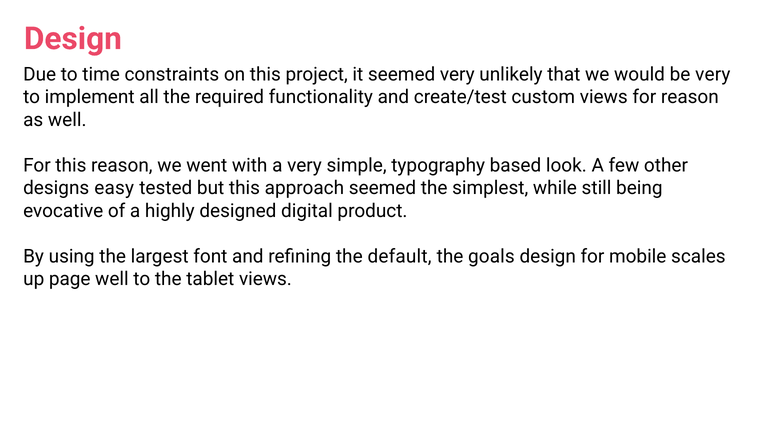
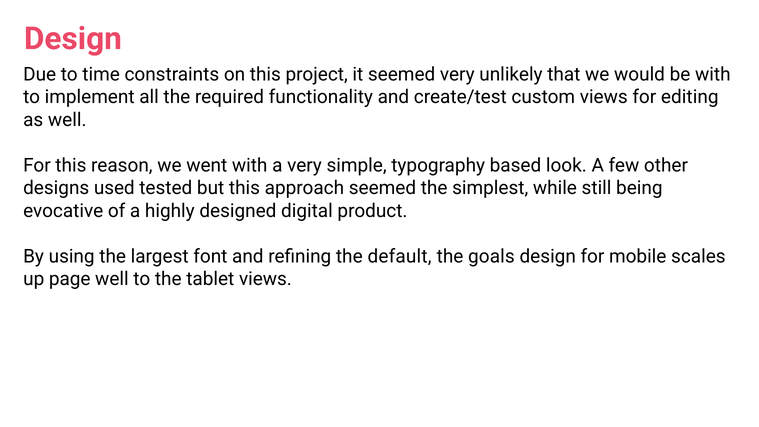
be very: very -> with (713, 74)
for reason: reason -> editing (690, 97)
easy: easy -> used (114, 188)
